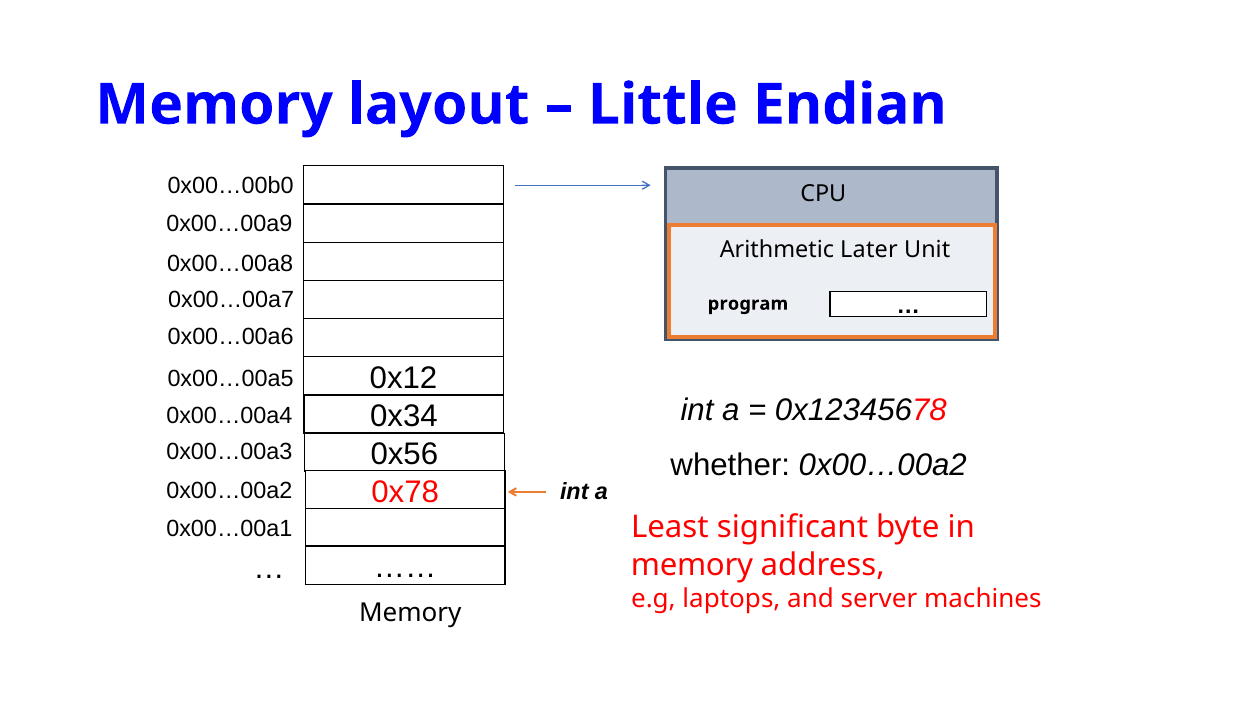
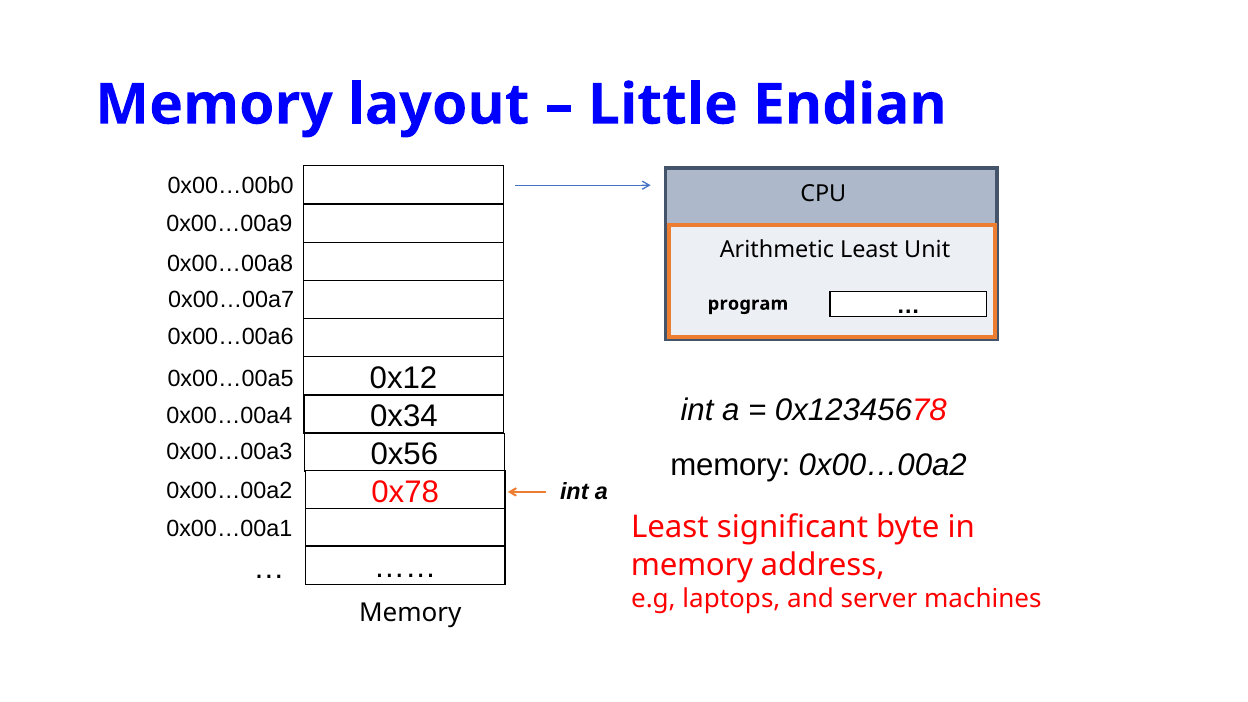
Arithmetic Later: Later -> Least (869, 249)
whether: whether -> memory (730, 465)
